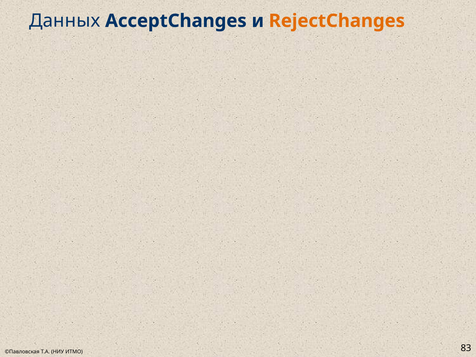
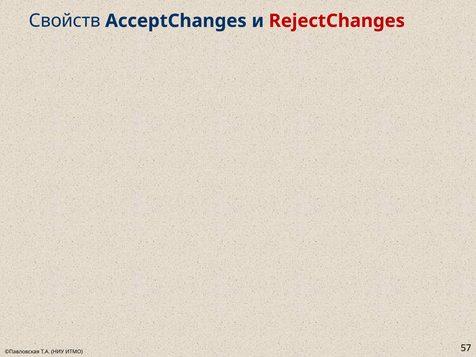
Данных: Данных -> Свойств (65, 21)
RejectChanges colour: orange -> red (337, 21)
83: 83 -> 57 (466, 348)
